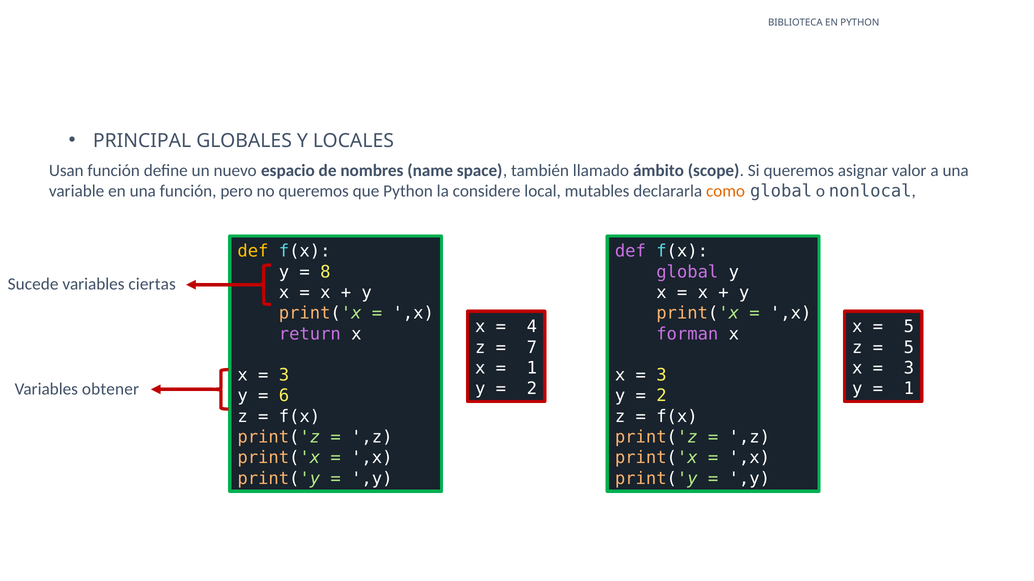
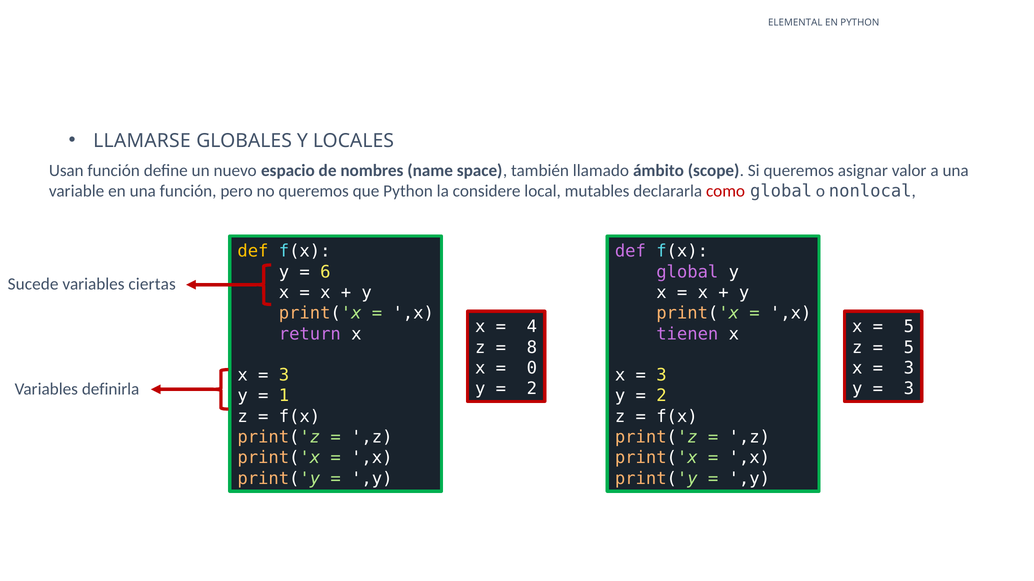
BIBLIOTECA: BIBLIOTECA -> ELEMENTAL (795, 22)
PRINCIPAL: PRINCIPAL -> LLAMARSE (142, 141)
como colour: orange -> red (726, 191)
8: 8 -> 6 (325, 272)
forman: forman -> tienen (687, 334)
7: 7 -> 8 (532, 348)
1: 1 -> 0 (532, 368)
1: 1 -> 3 (909, 389)
obtener: obtener -> definirla (111, 390)
6: 6 -> 1 (284, 396)
